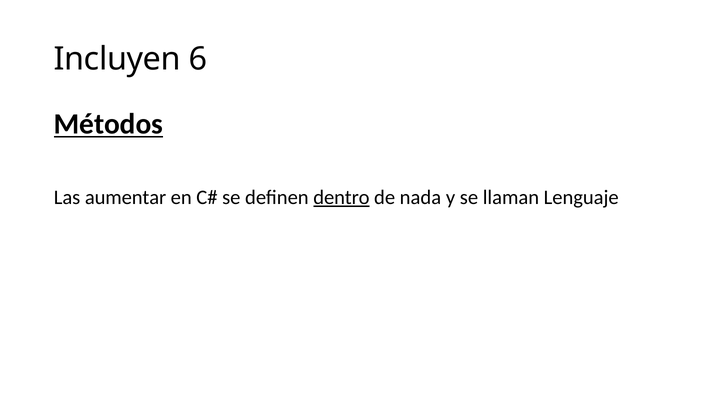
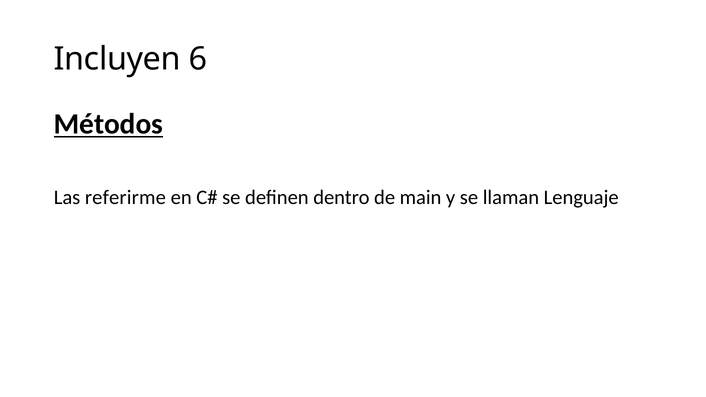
aumentar: aumentar -> referirme (125, 198)
dentro underline: present -> none (341, 198)
nada: nada -> main (421, 198)
